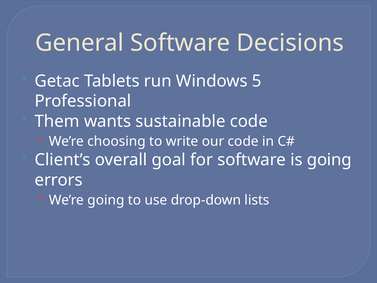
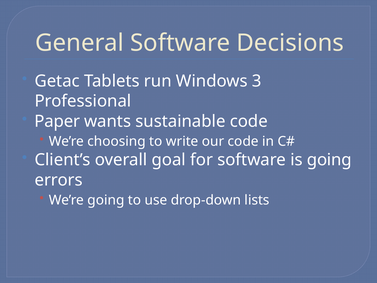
5: 5 -> 3 (257, 81)
Them: Them -> Paper (57, 121)
